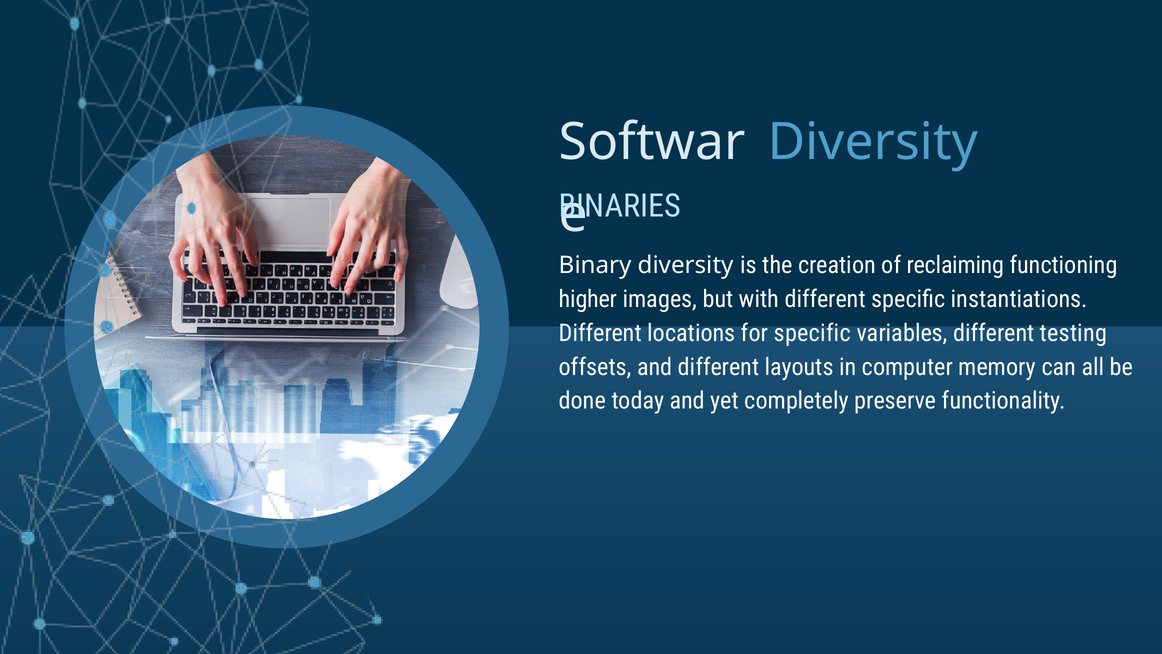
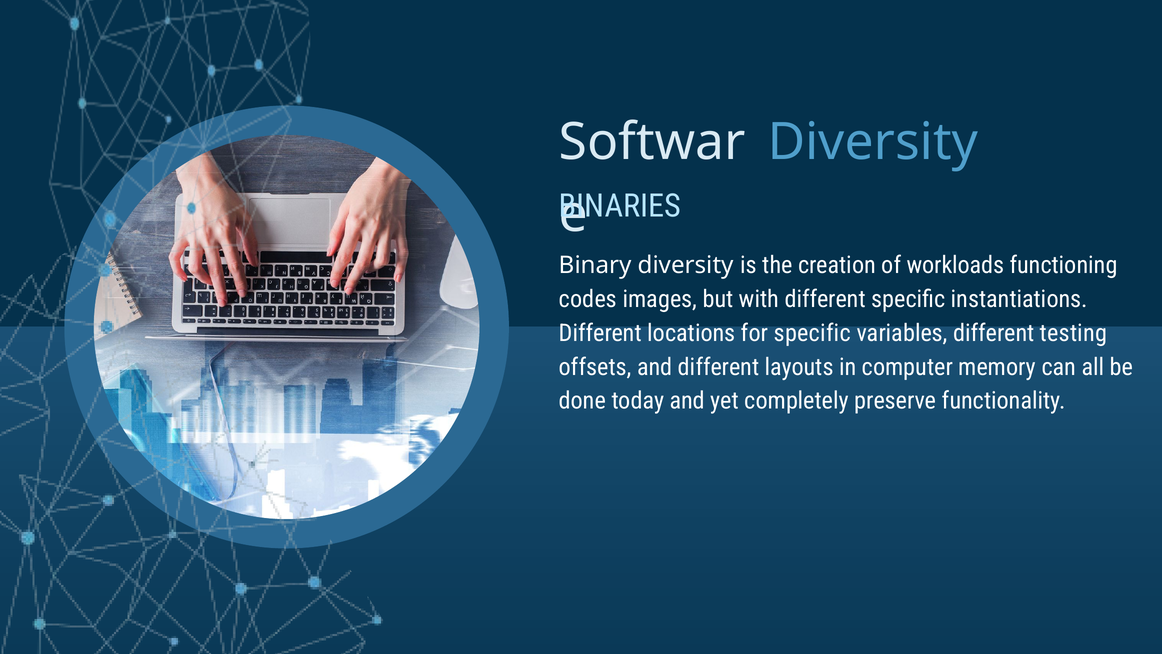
reclaiming: reclaiming -> workloads (955, 265)
higher: higher -> codes (588, 299)
